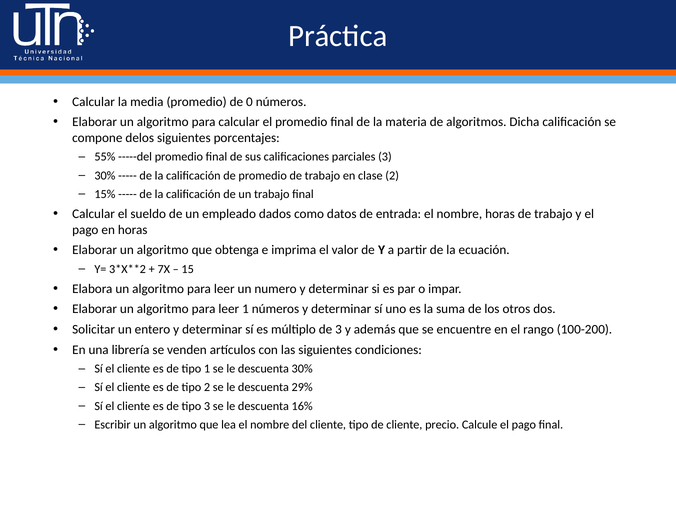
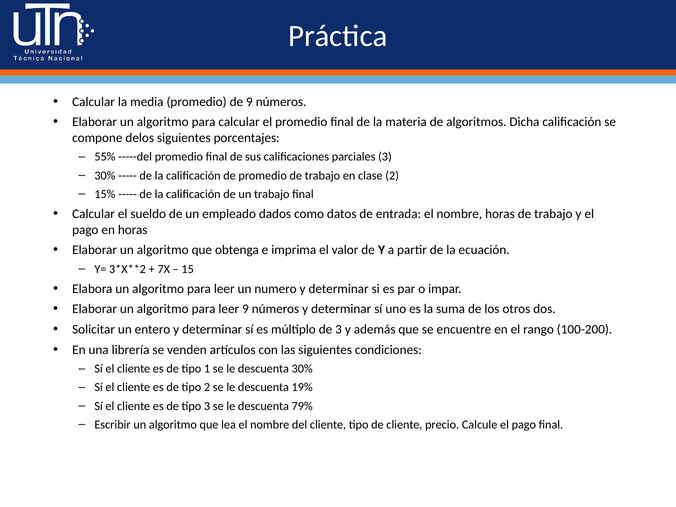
de 0: 0 -> 9 (249, 102)
leer 1: 1 -> 9 (245, 309)
29%: 29% -> 19% (302, 387)
16%: 16% -> 79% (302, 406)
